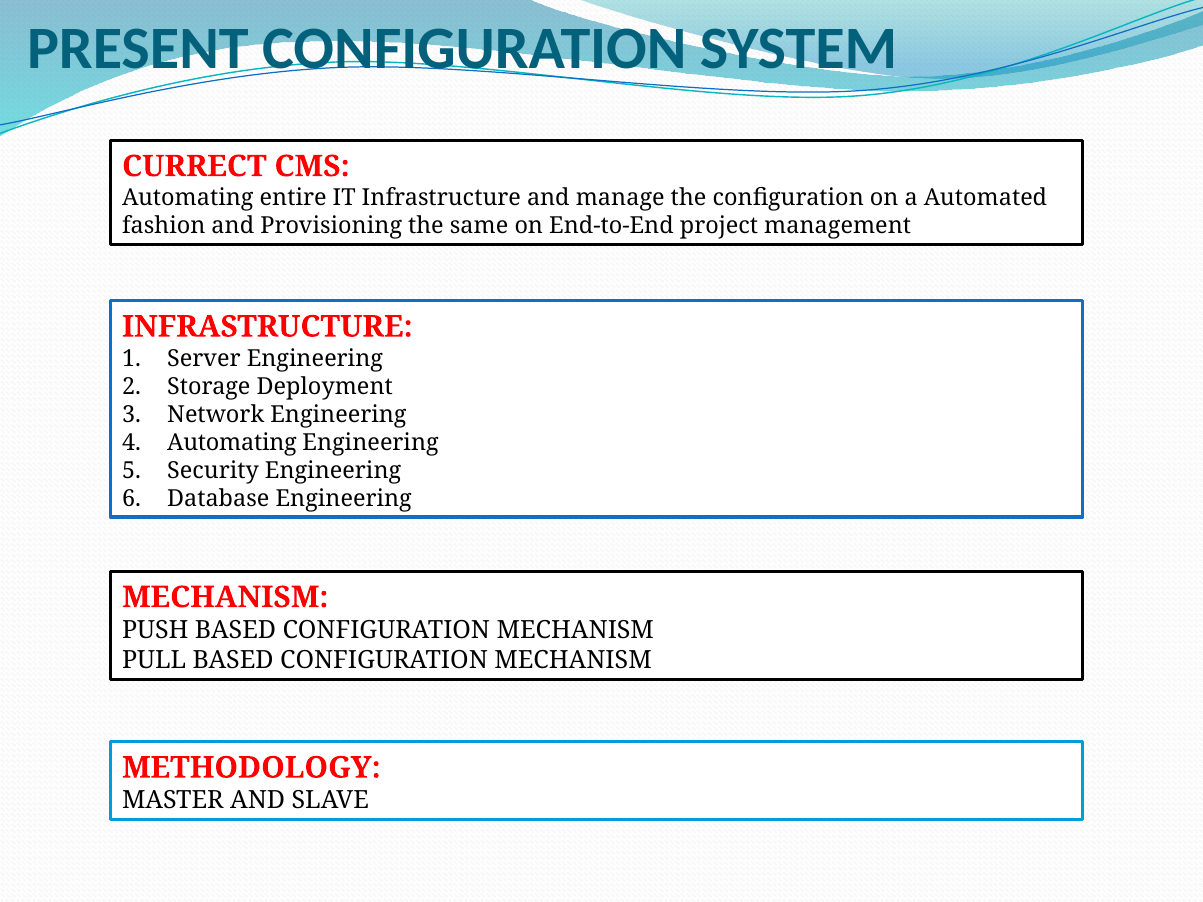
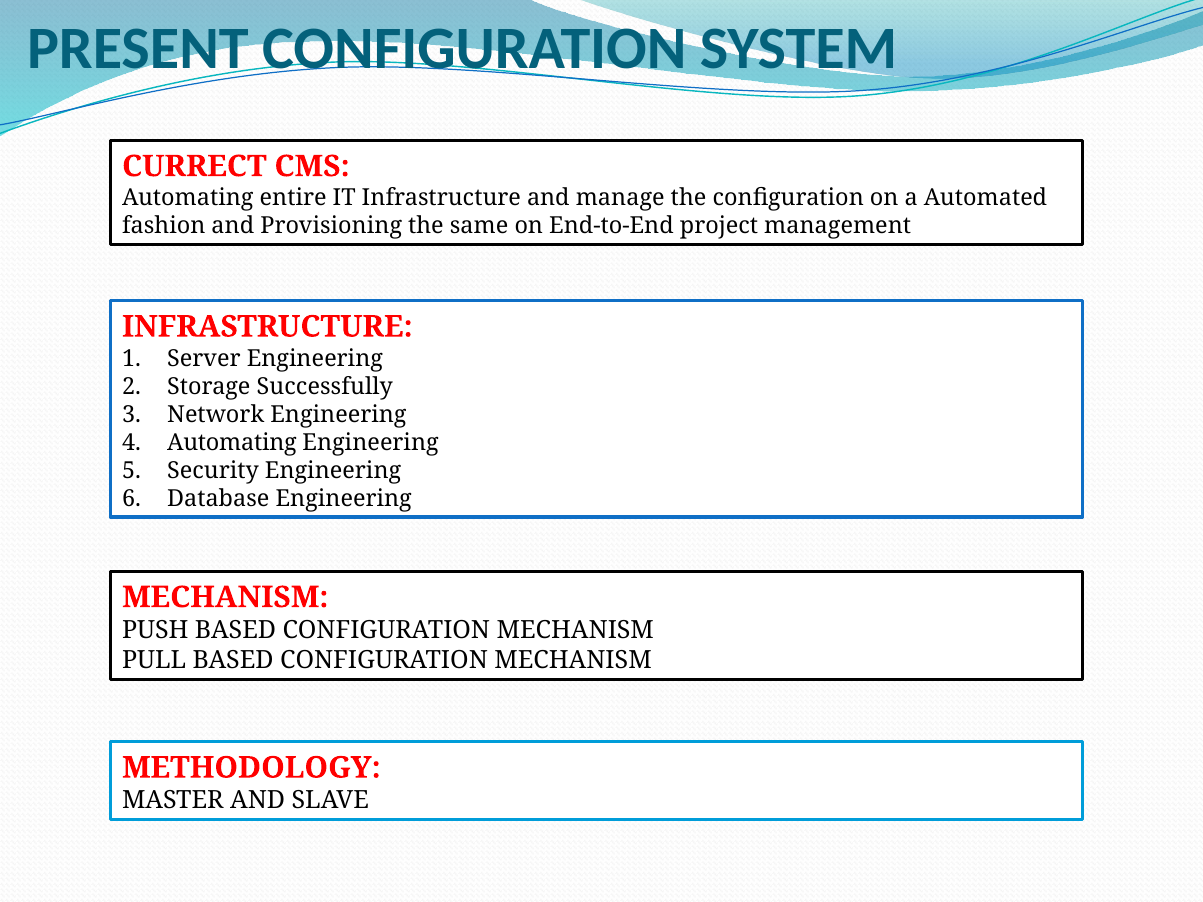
Deployment: Deployment -> Successfully (325, 386)
